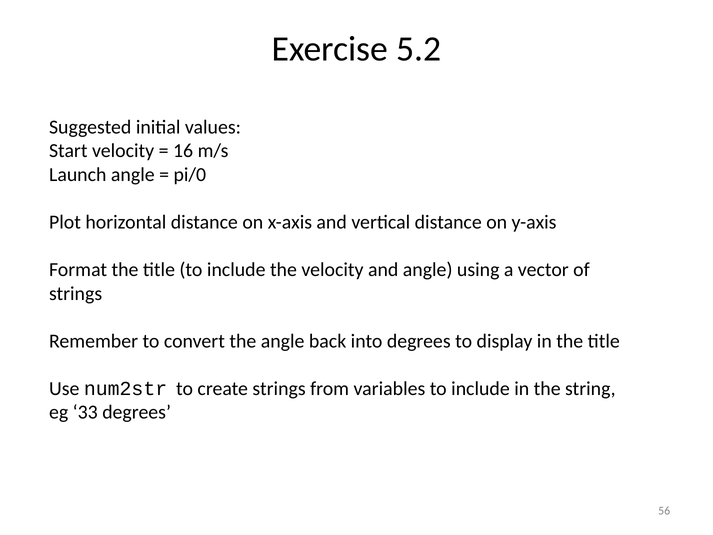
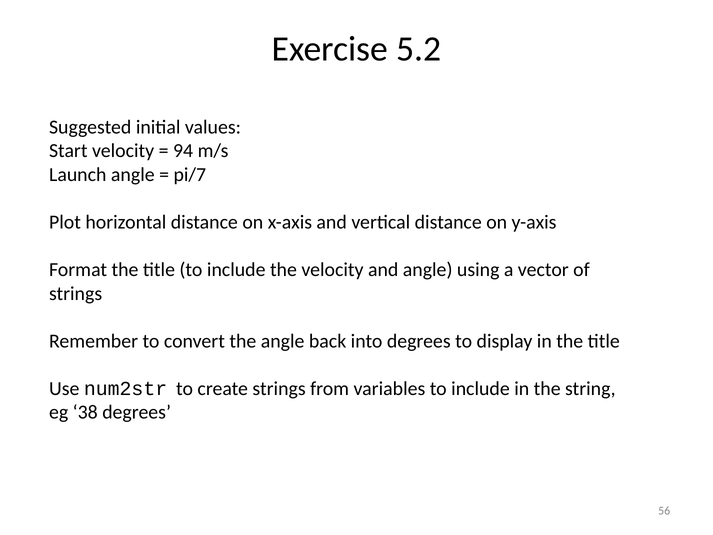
16: 16 -> 94 (183, 151)
pi/0: pi/0 -> pi/7 (190, 174)
33: 33 -> 38 (85, 412)
